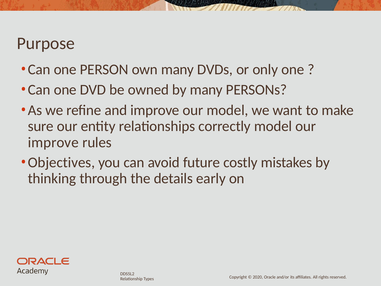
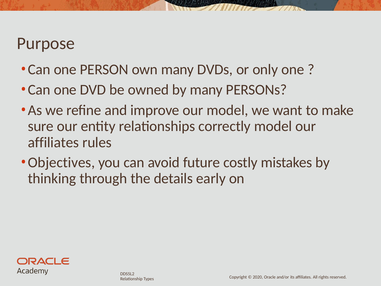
improve: improve -> affiliates (53, 142)
